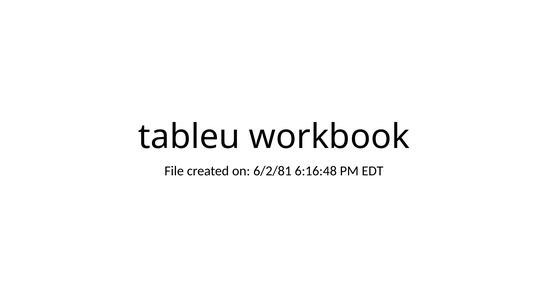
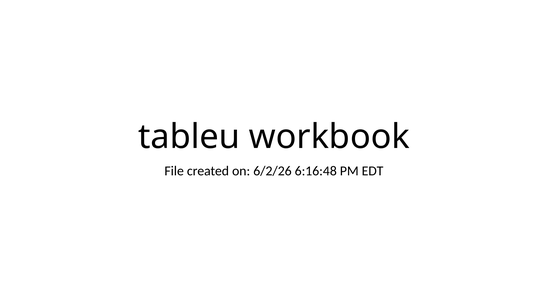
6/2/81: 6/2/81 -> 6/2/26 (272, 171)
